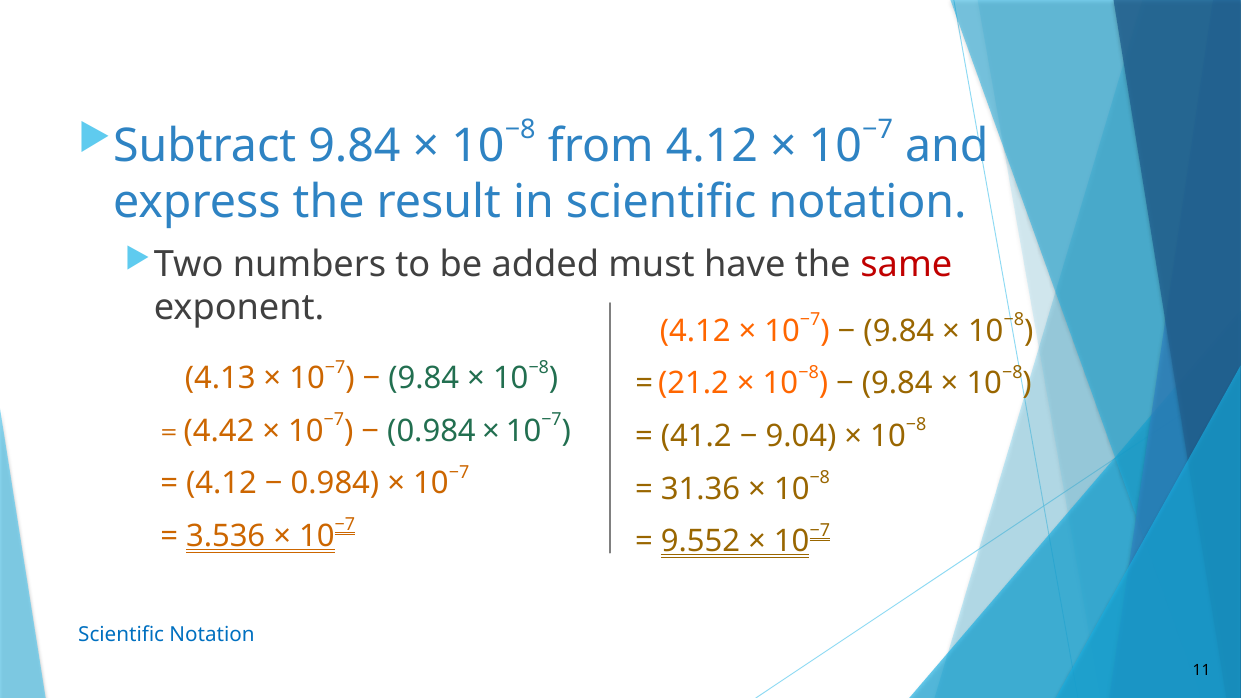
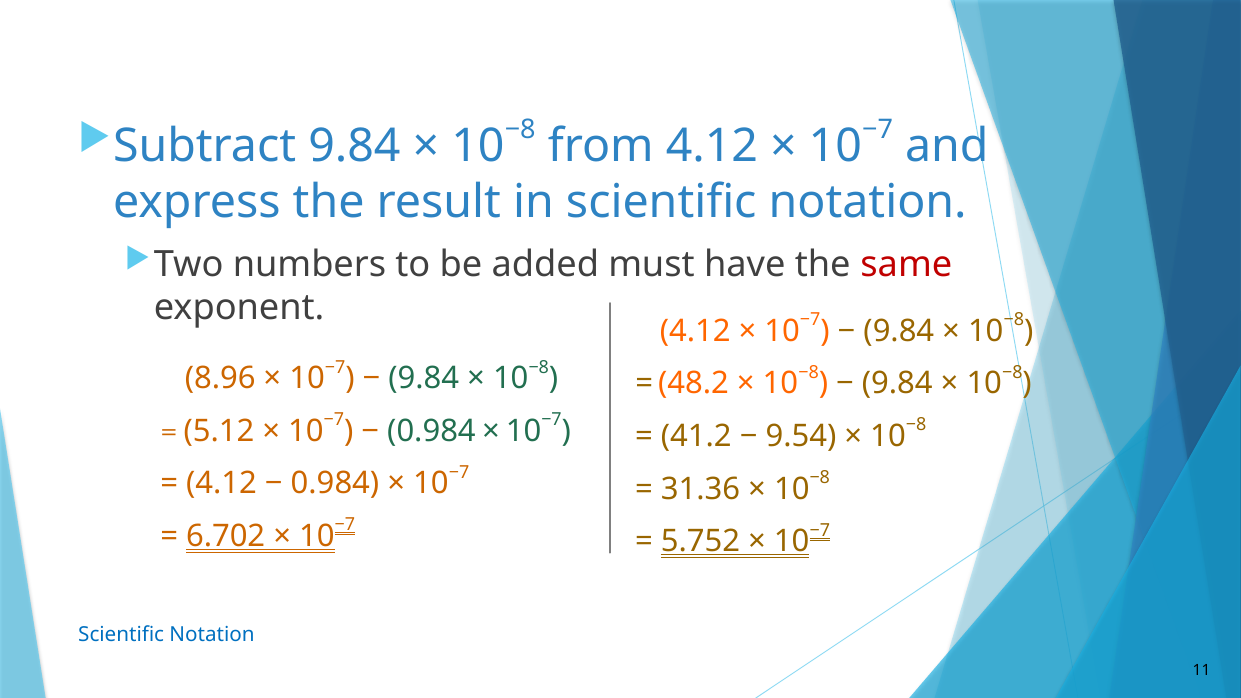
4.13: 4.13 -> 8.96 (220, 378)
21.2: 21.2 -> 48.2 (694, 384)
4.42: 4.42 -> 5.12 (219, 431)
9.04: 9.04 -> 9.54 (801, 436)
3.536: 3.536 -> 6.702 (226, 536)
9.552: 9.552 -> 5.752 (701, 542)
